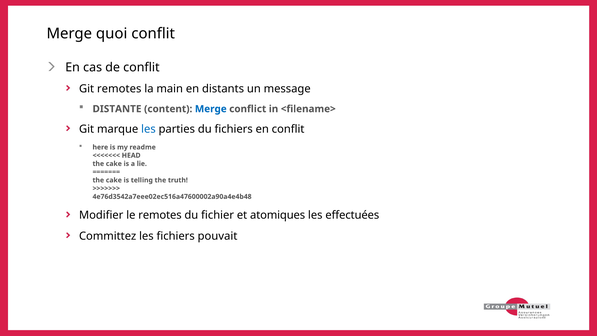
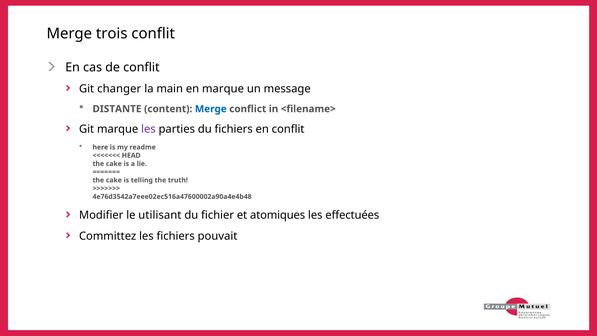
quoi: quoi -> trois (112, 34)
Git remotes: remotes -> changer (119, 89)
en distants: distants -> marque (223, 89)
les colour: blue -> purple (148, 129)
le remotes: remotes -> utilisant (160, 215)
